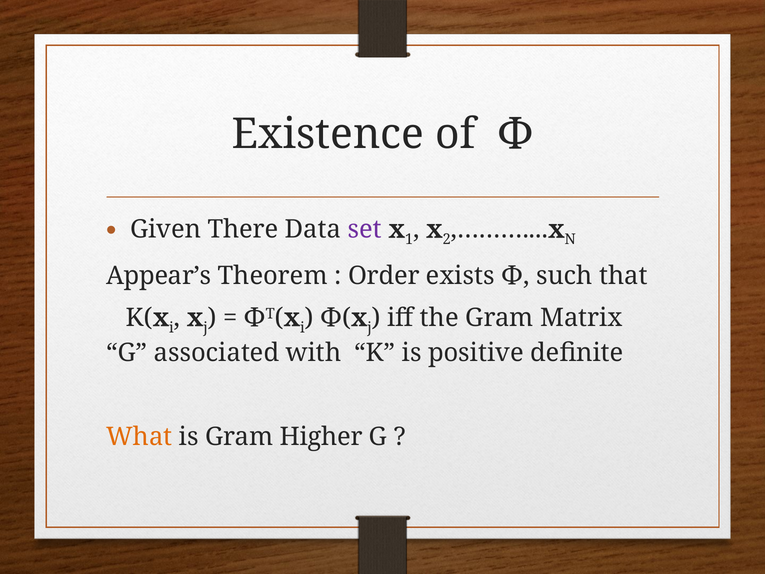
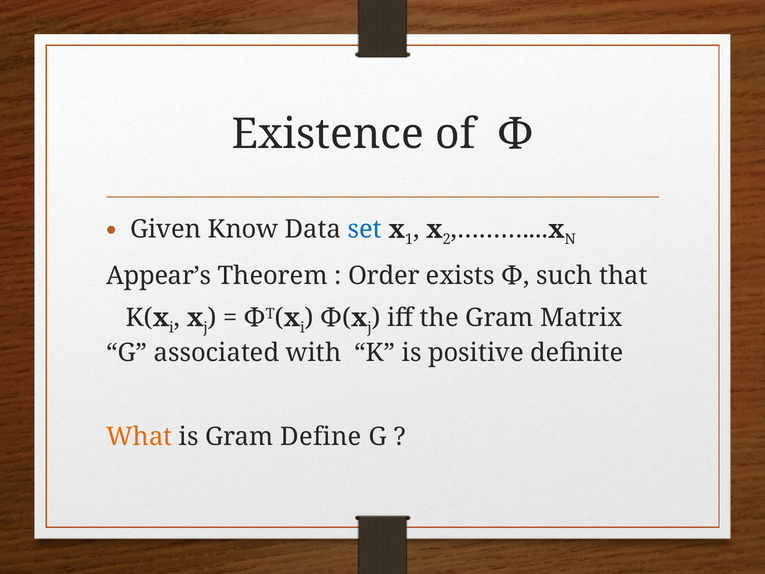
There: There -> Know (243, 229)
set colour: purple -> blue (365, 229)
Higher: Higher -> Define (321, 437)
